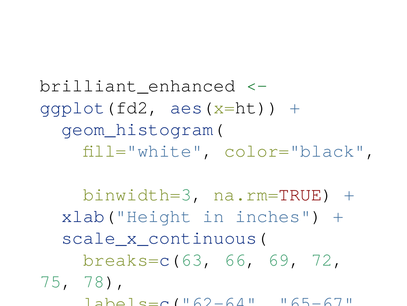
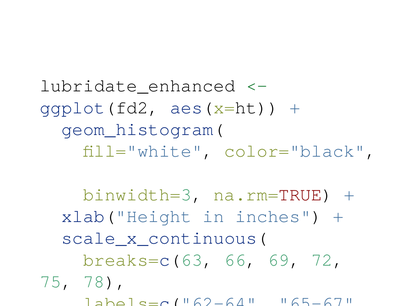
brilliant_enhanced: brilliant_enhanced -> lubridate_enhanced (137, 85)
